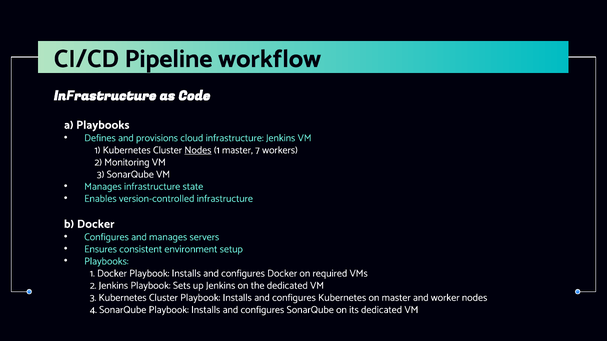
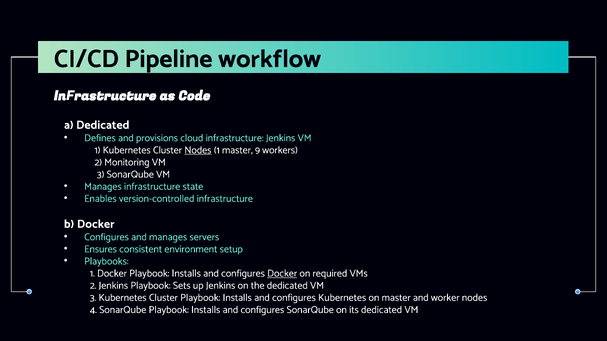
a Playbooks: Playbooks -> Dedicated (103, 125)
7: 7 -> 9 (258, 150)
Docker underline: none -> present (282, 274)
